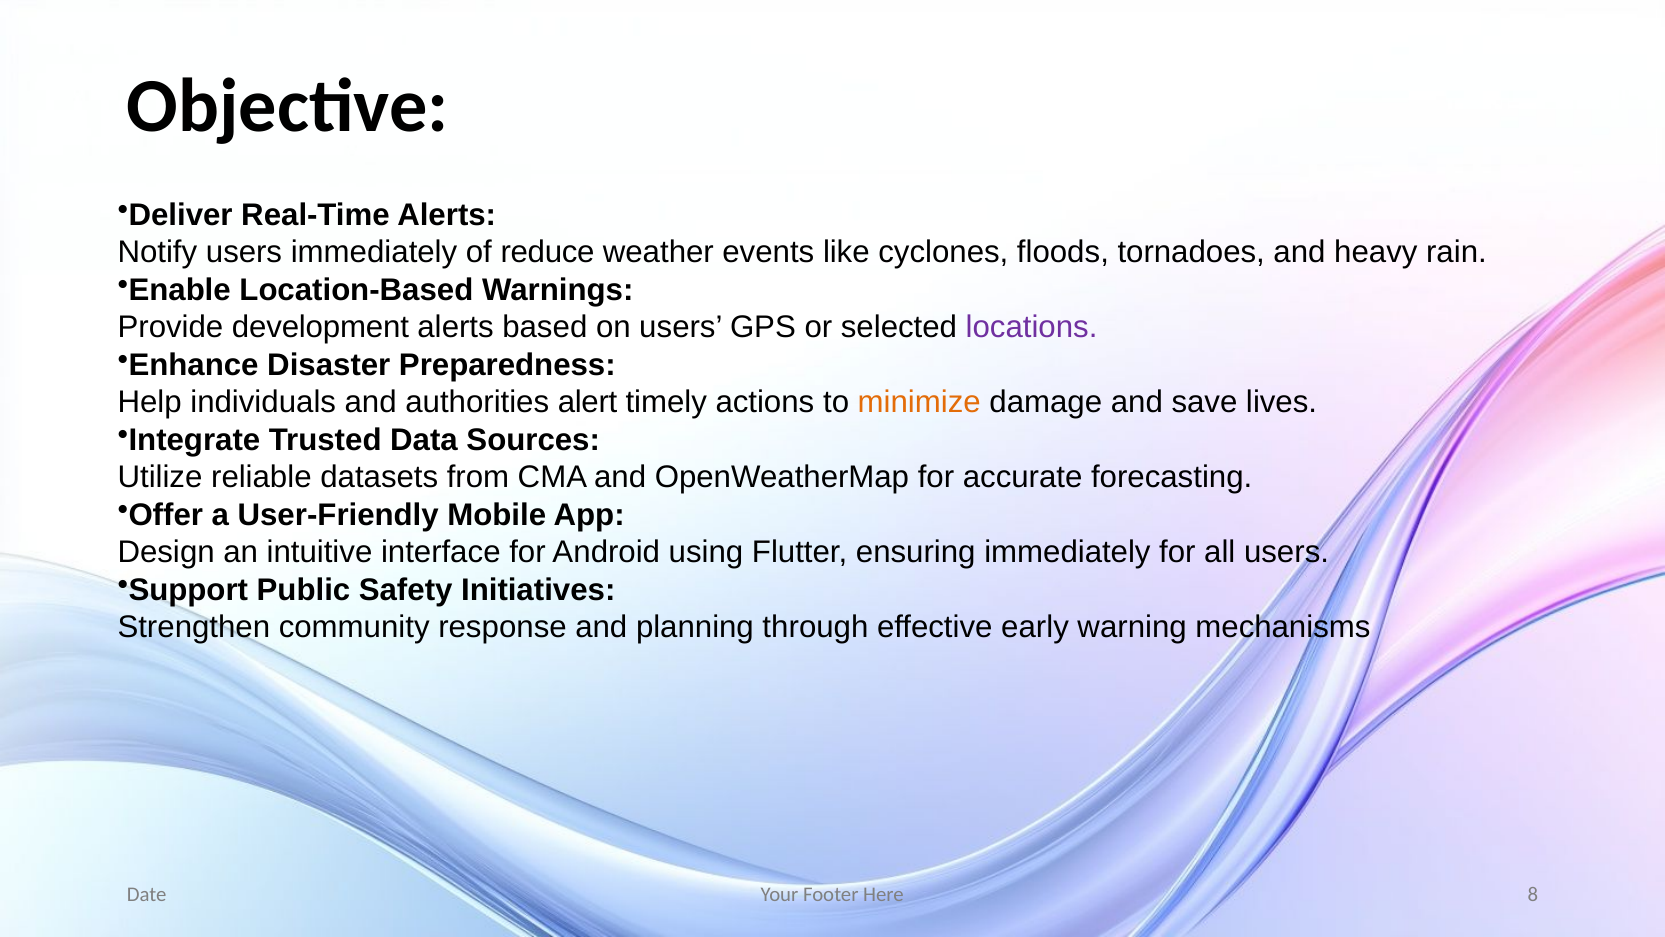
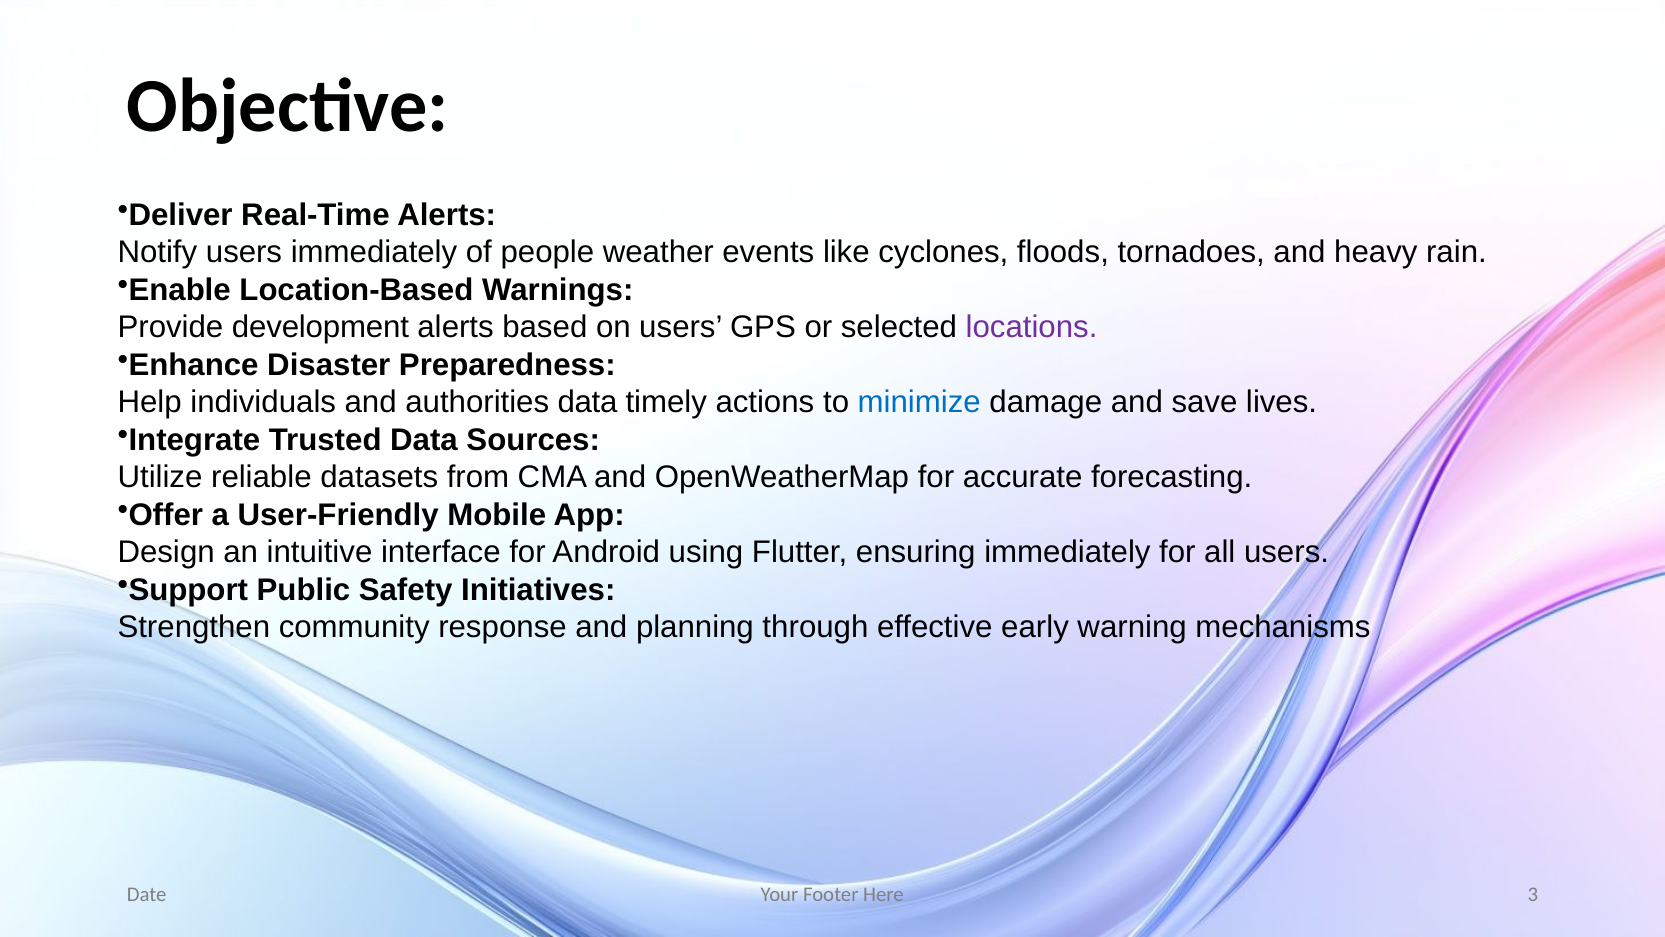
reduce: reduce -> people (547, 252)
authorities alert: alert -> data (588, 402)
minimize colour: orange -> blue (919, 402)
8: 8 -> 3 (1533, 894)
